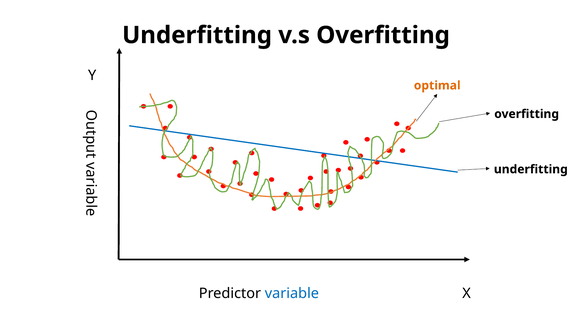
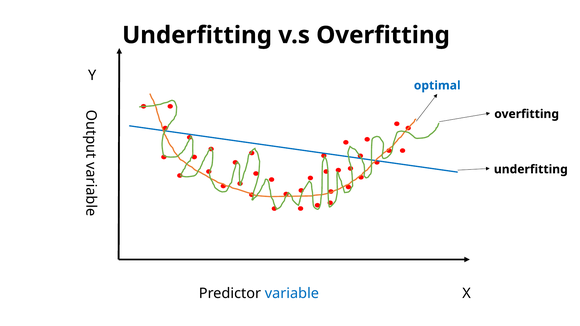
optimal colour: orange -> blue (437, 86)
